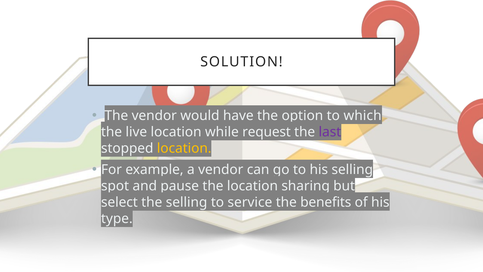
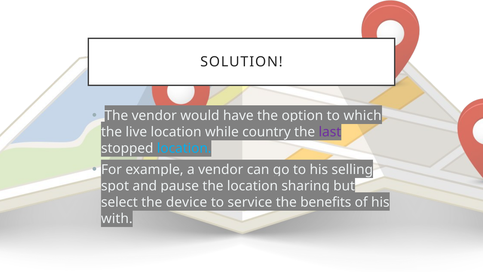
request: request -> country (267, 132)
location colour: yellow -> light blue (184, 148)
the selling: selling -> device (187, 202)
type: type -> with (117, 218)
